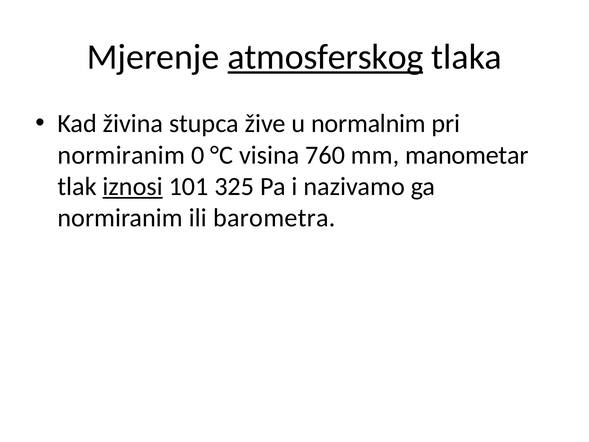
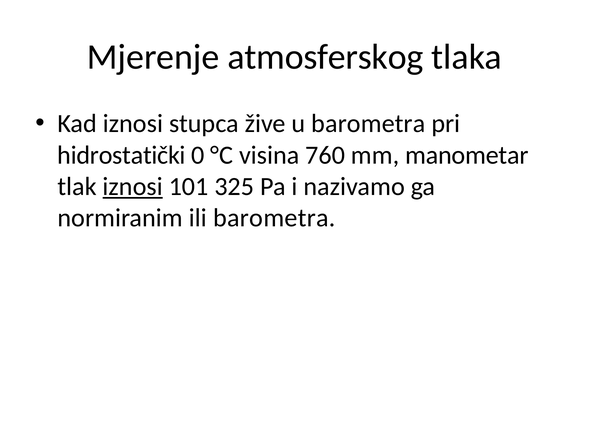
atmosferskog underline: present -> none (325, 57)
Kad živina: živina -> iznosi (133, 124)
u normalnim: normalnim -> barometra (368, 124)
normiranim: normiranim -> hidrostatički (121, 155)
